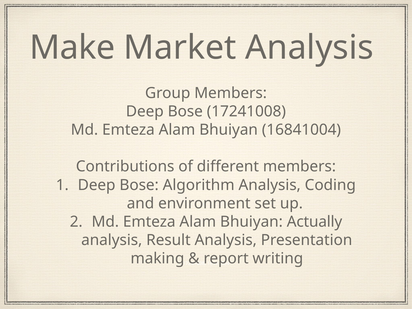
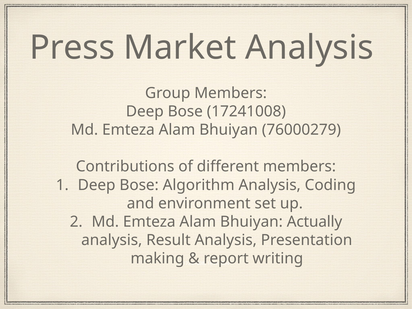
Make: Make -> Press (72, 48)
16841004: 16841004 -> 76000279 (301, 130)
